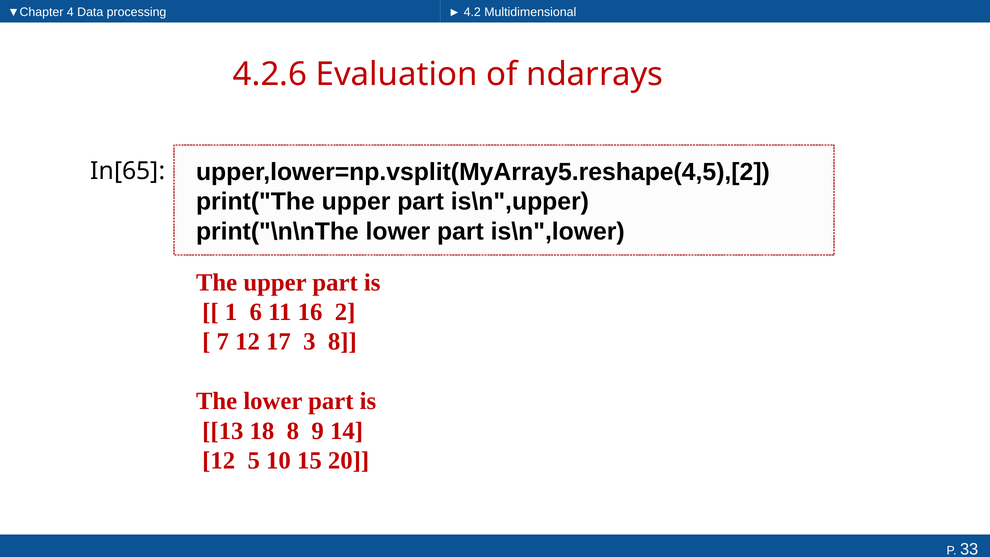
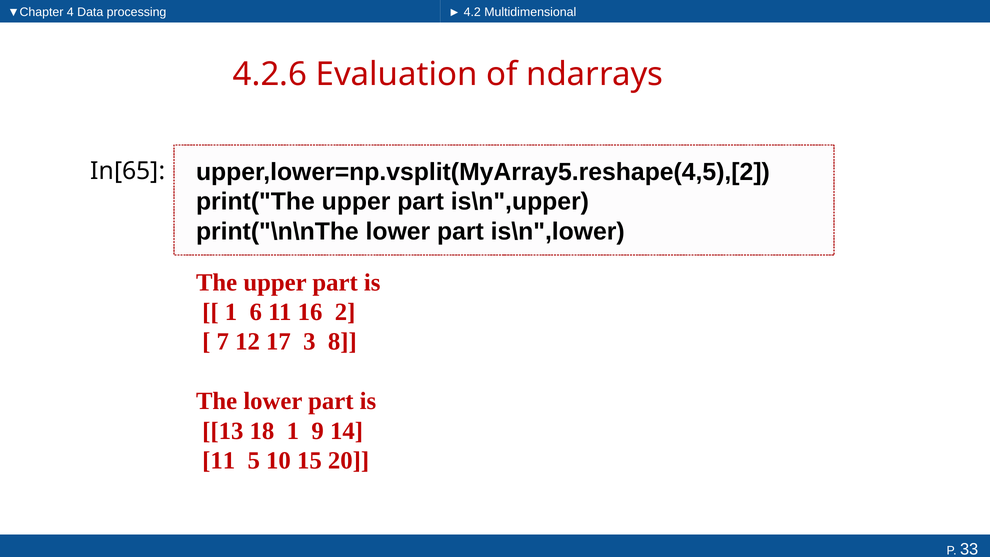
18 8: 8 -> 1 (293, 431)
12: 12 -> 11 (219, 460)
